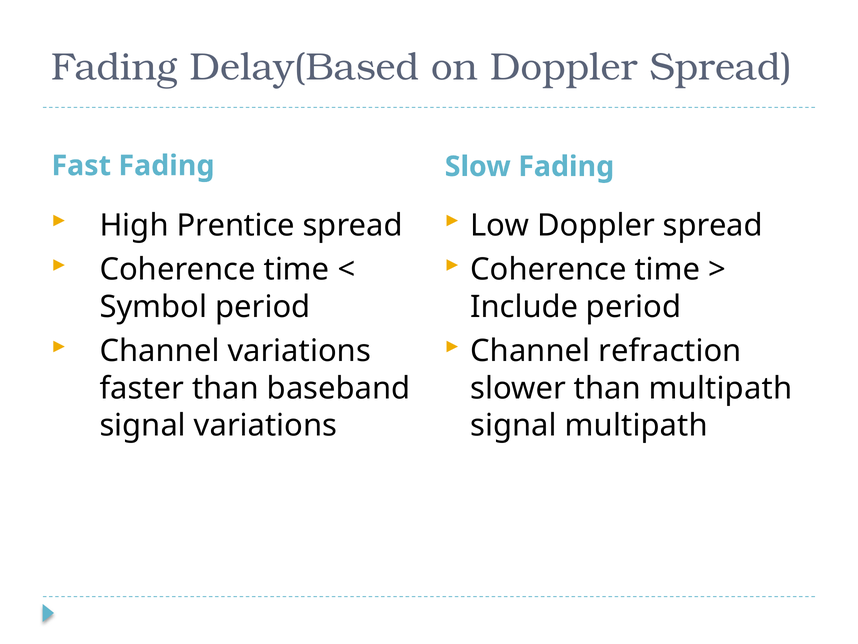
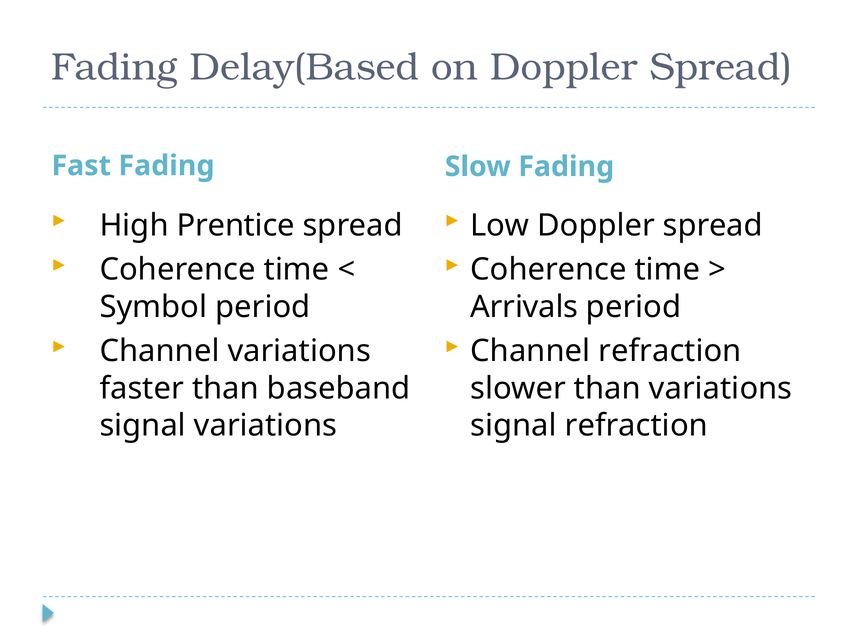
Include: Include -> Arrivals (524, 307)
than multipath: multipath -> variations (721, 388)
signal multipath: multipath -> refraction (636, 425)
